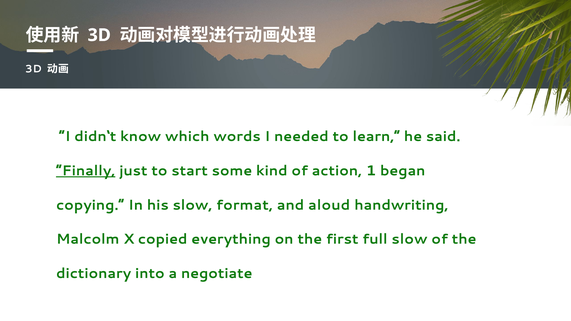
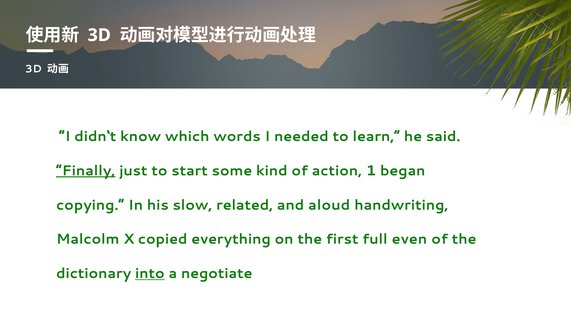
format: format -> related (245, 205)
full slow: slow -> even (409, 239)
into underline: none -> present (150, 274)
